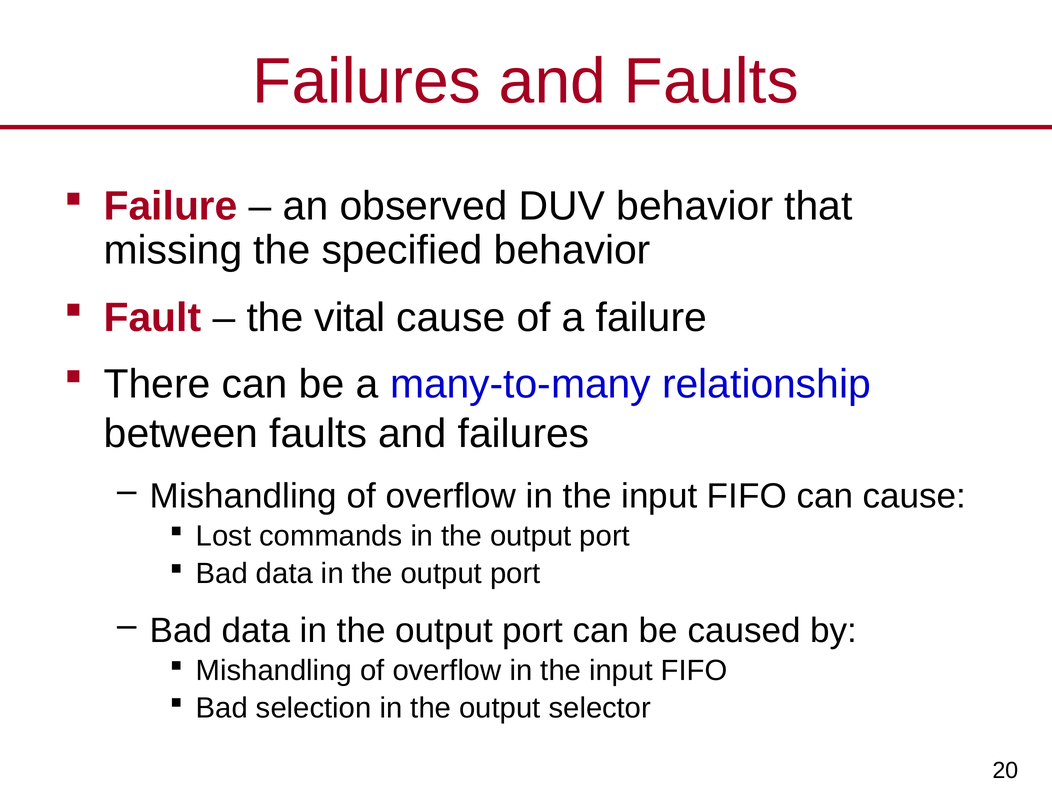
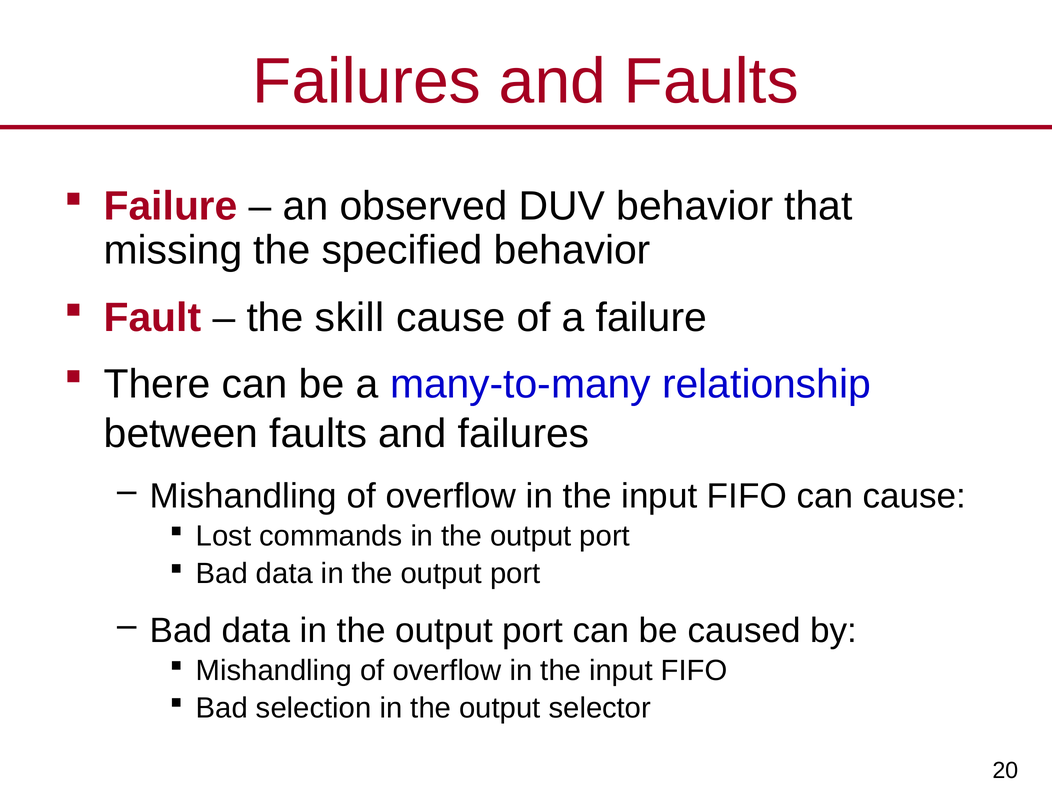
vital: vital -> skill (350, 318)
